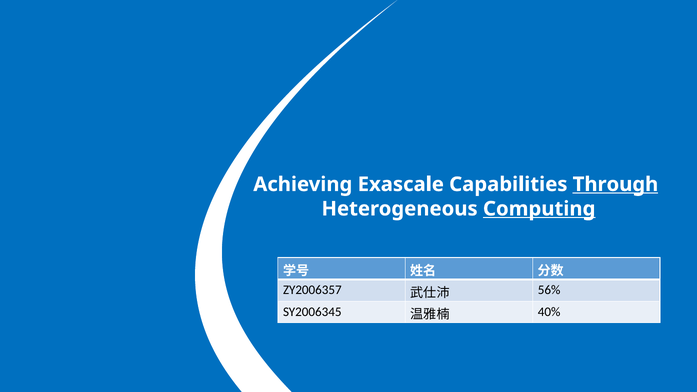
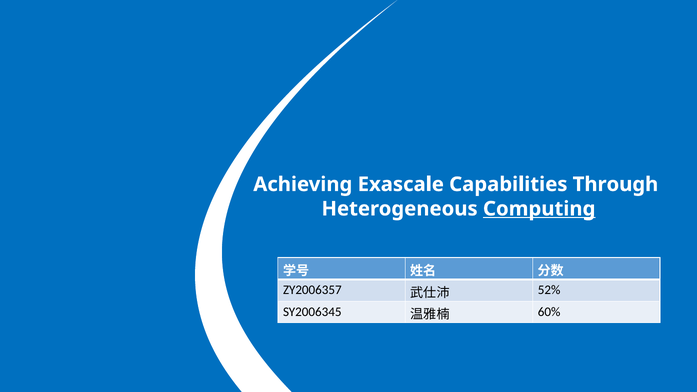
Through underline: present -> none (616, 184)
56%: 56% -> 52% (549, 290)
40%: 40% -> 60% (549, 312)
